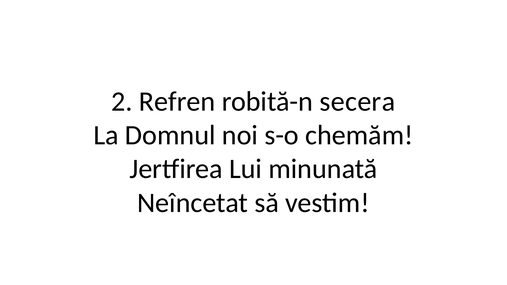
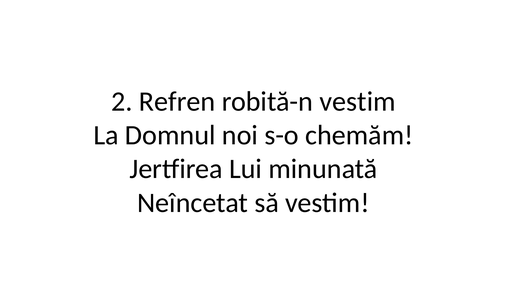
robită-n secera: secera -> vestim (358, 101)
